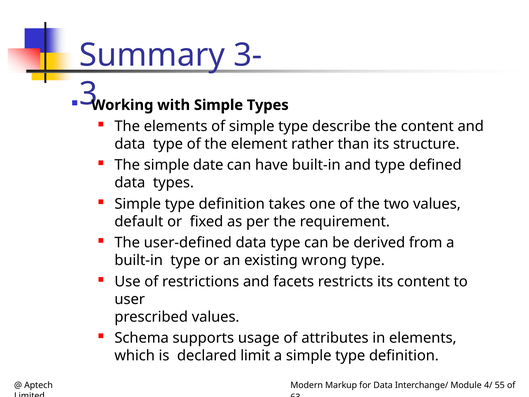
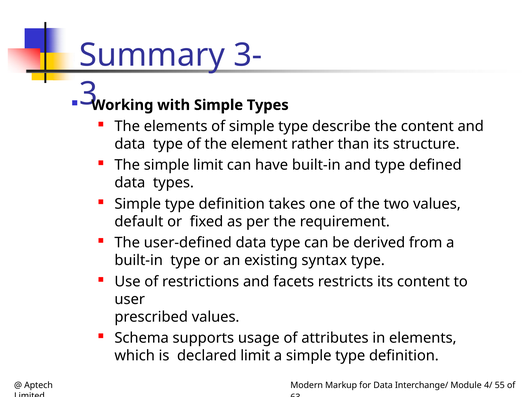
simple date: date -> limit (208, 165)
wrong: wrong -> syntax (324, 260)
